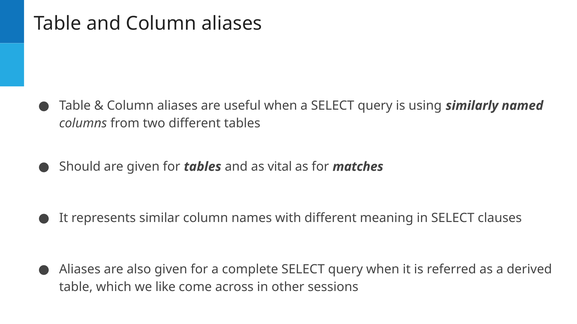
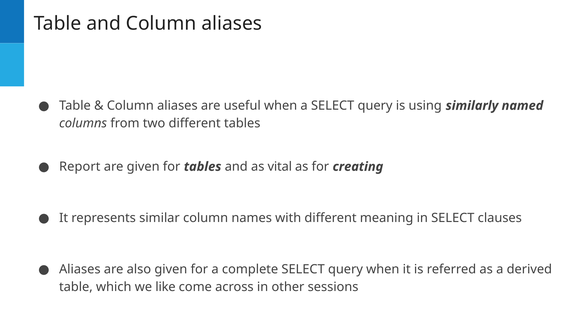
Should: Should -> Report (80, 167)
matches: matches -> creating (358, 167)
